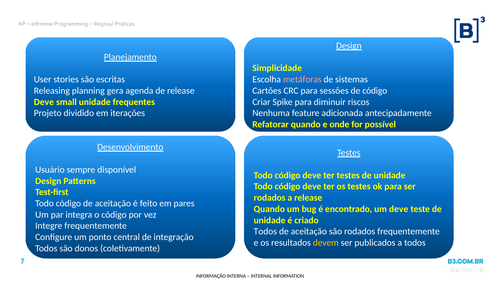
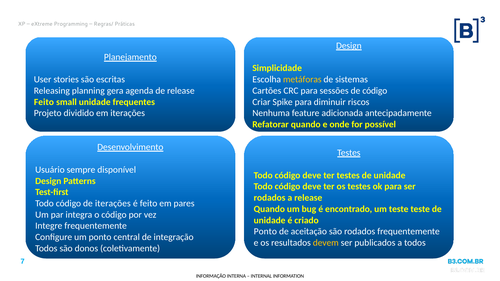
metáforas colour: pink -> yellow (302, 80)
Deve: Deve -> Feito (44, 102)
código de aceitação: aceitação -> iterações (113, 204)
um deve: deve -> teste (399, 209)
Todos: Todos -> Ponto (265, 232)
